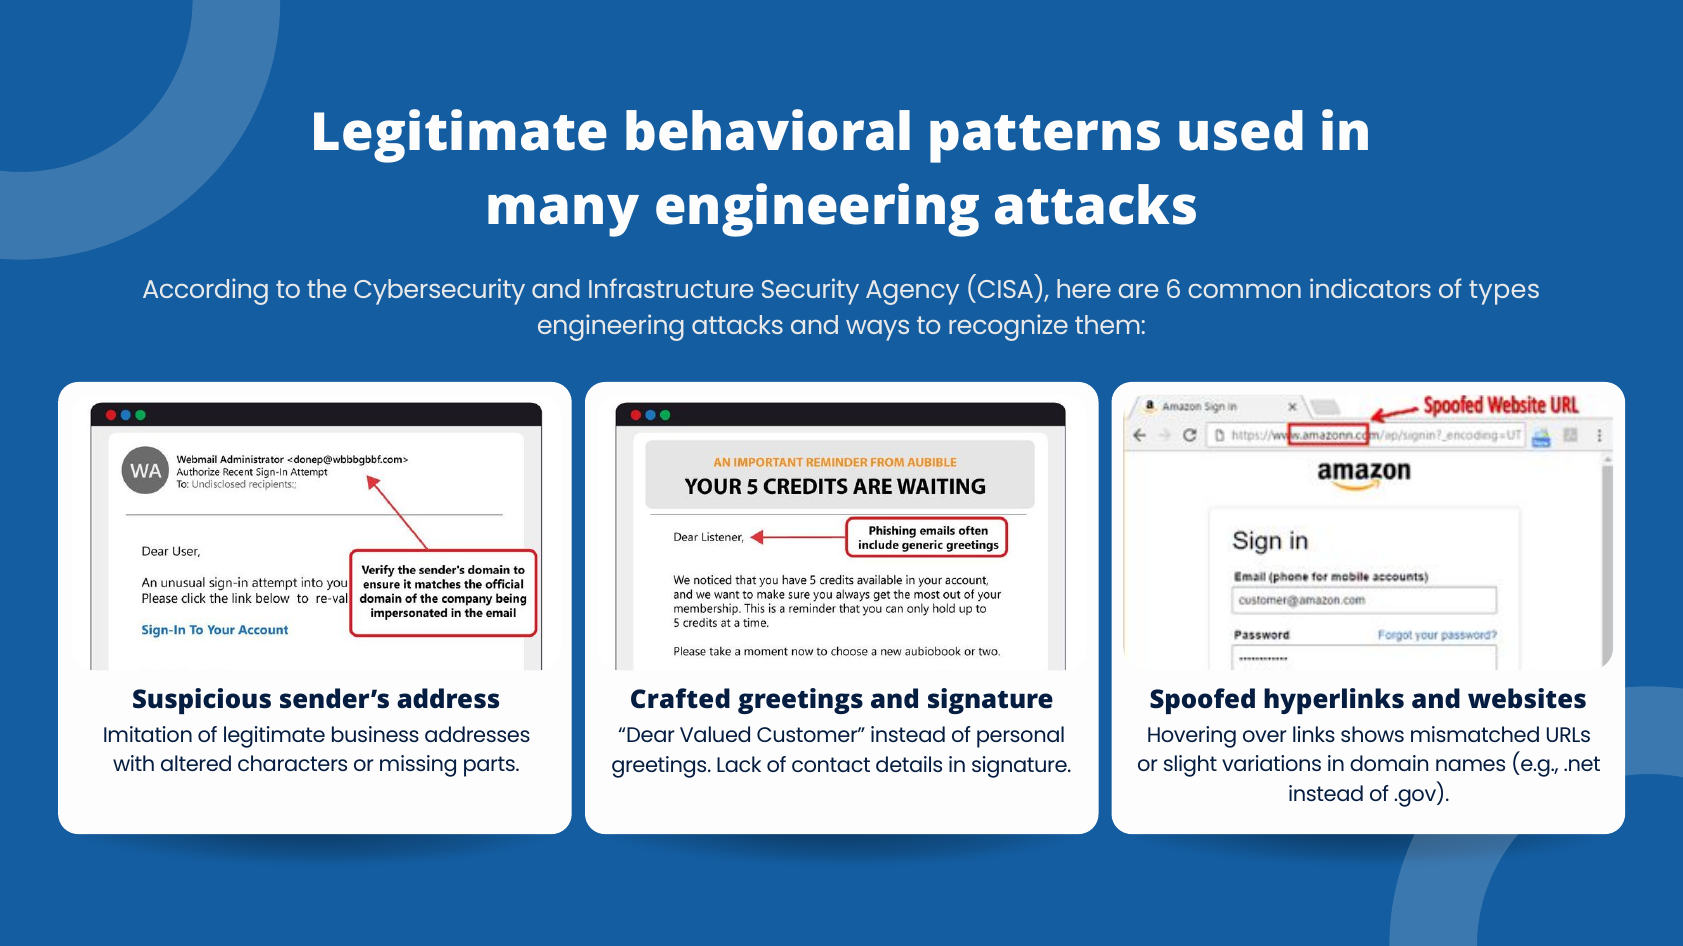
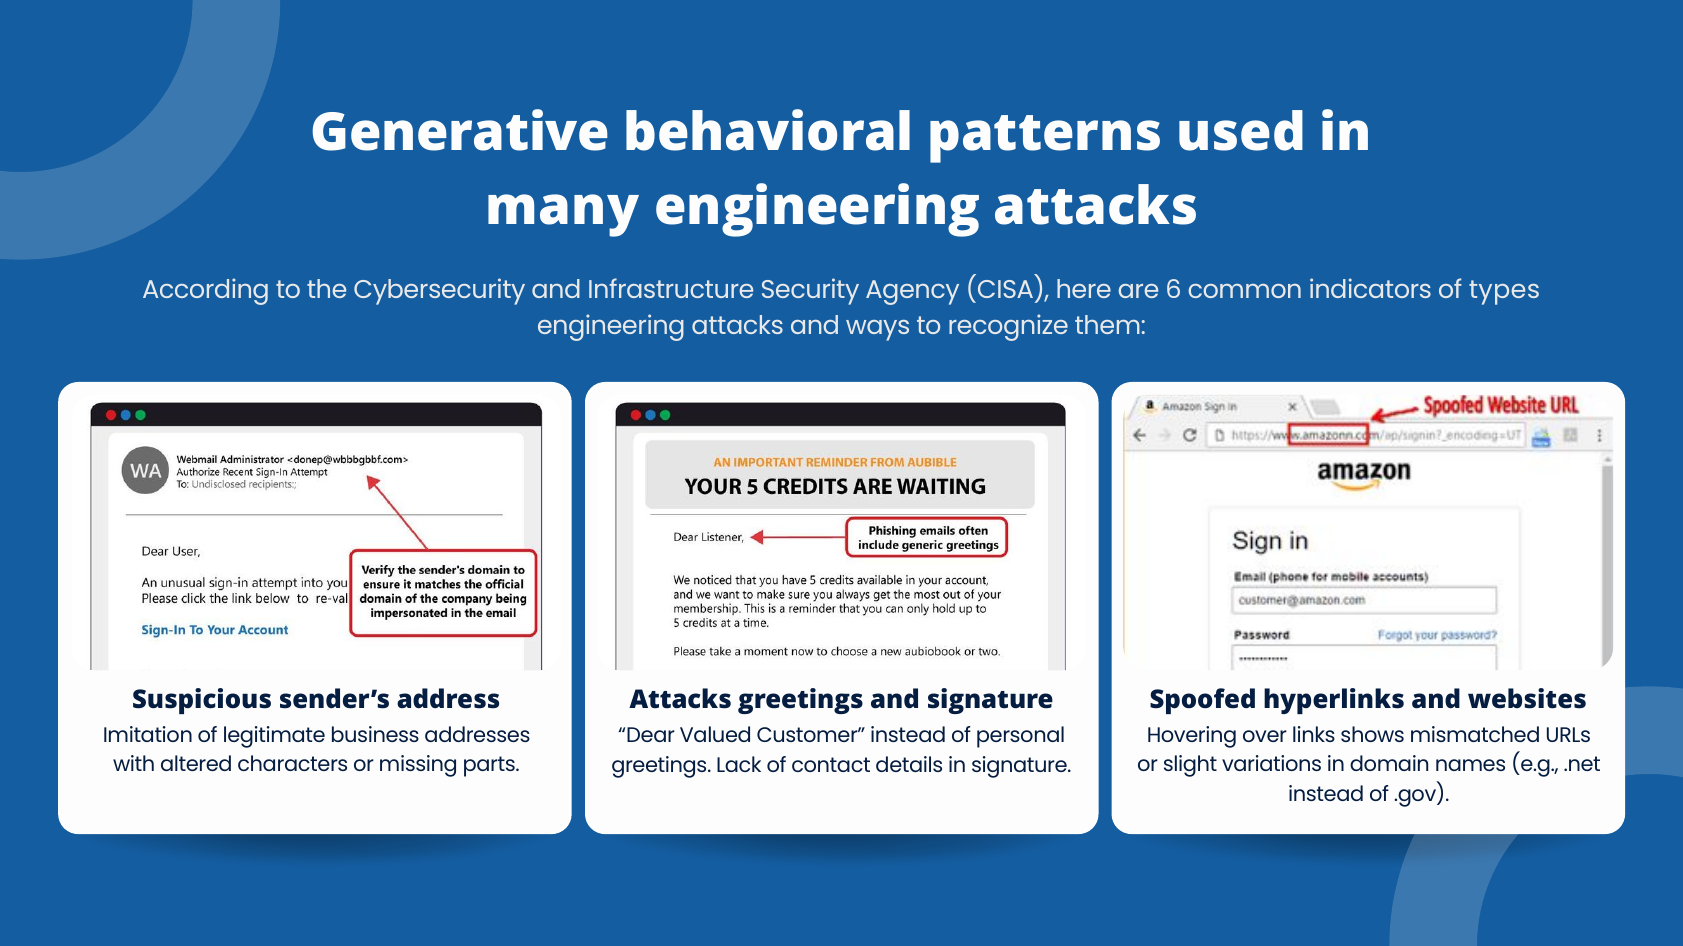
Legitimate: Legitimate -> Generative (460, 133)
address Crafted: Crafted -> Attacks (681, 701)
